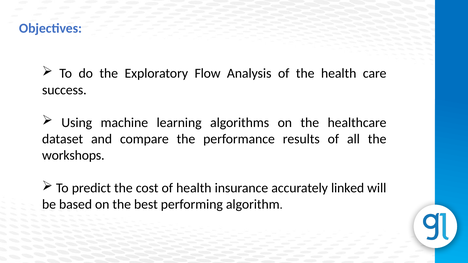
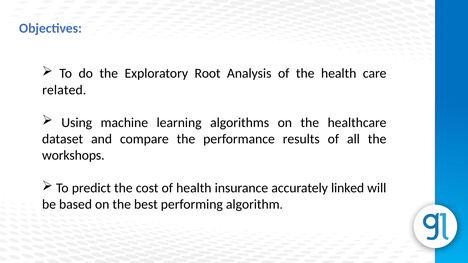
Flow: Flow -> Root (208, 74)
success: success -> related (64, 90)
